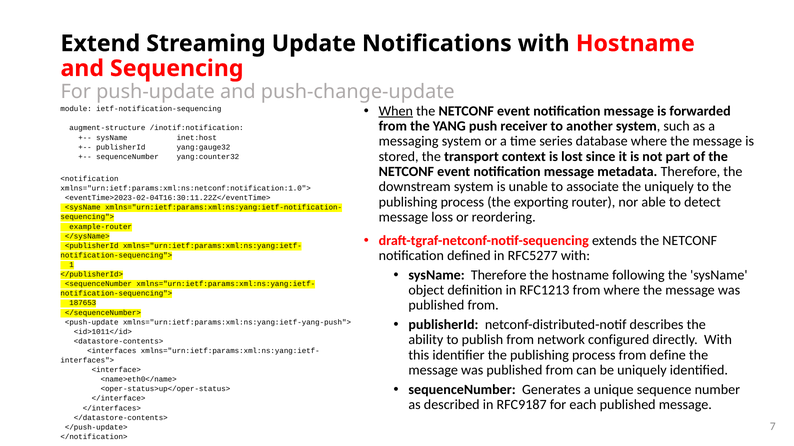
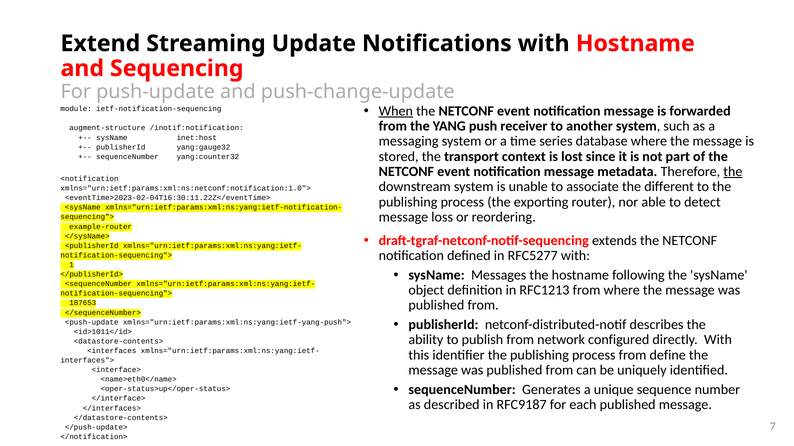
the underline: none -> present (733, 172)
the uniquely: uniquely -> different (669, 187)
sysName Therefore: Therefore -> Messages (499, 275)
